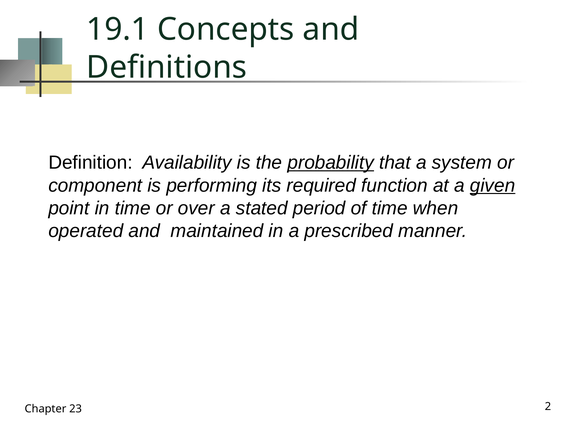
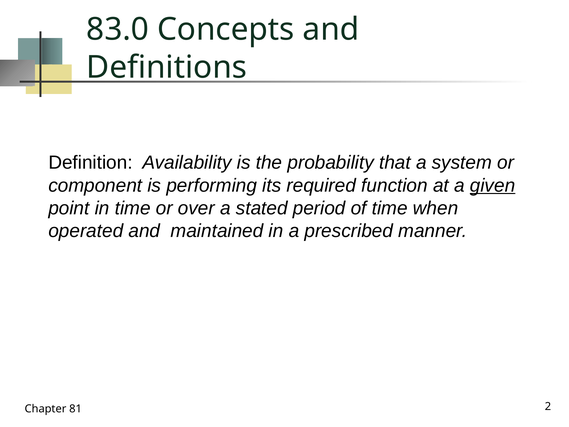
19.1: 19.1 -> 83.0 (118, 29)
probability underline: present -> none (331, 163)
23: 23 -> 81 (76, 409)
